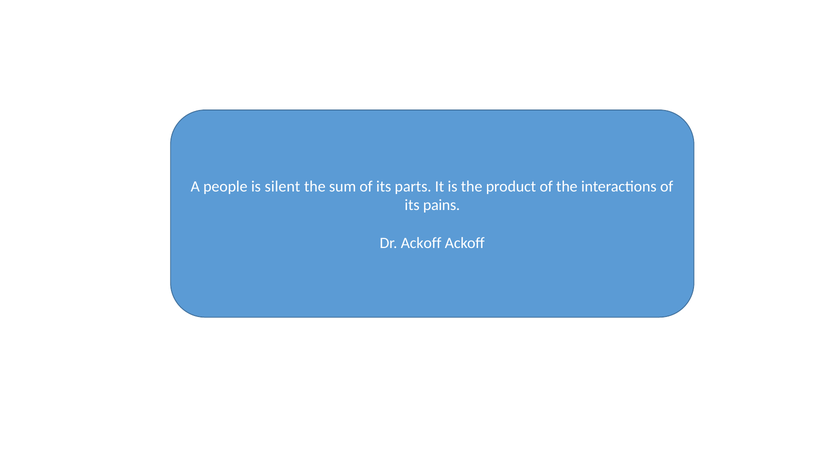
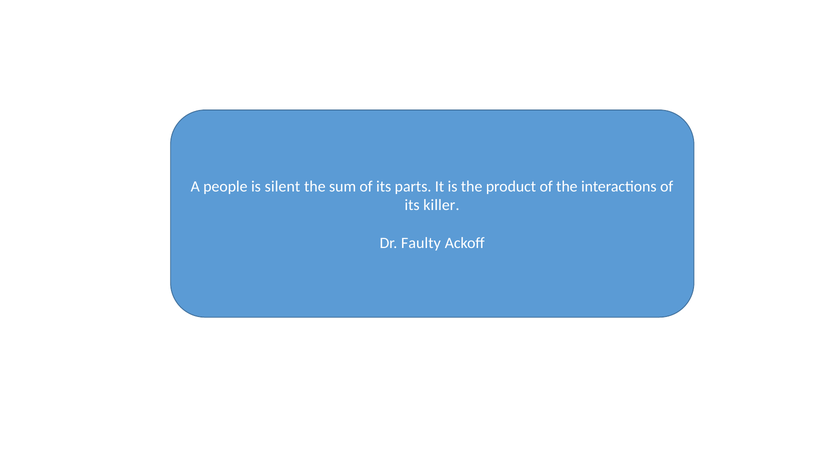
pains: pains -> killer (441, 205)
Dr Ackoff: Ackoff -> Faulty (421, 243)
